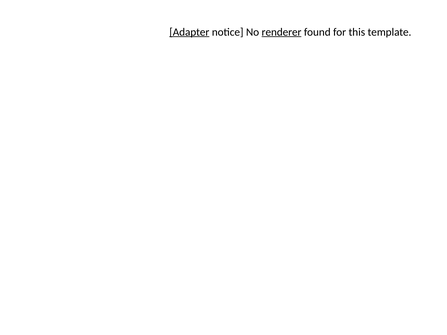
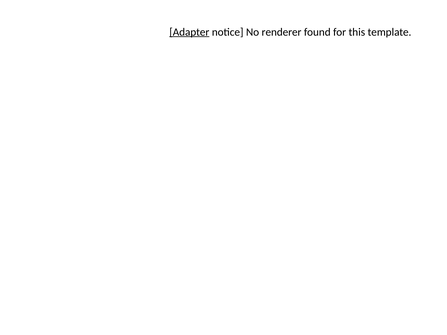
renderer underline: present -> none (282, 32)
